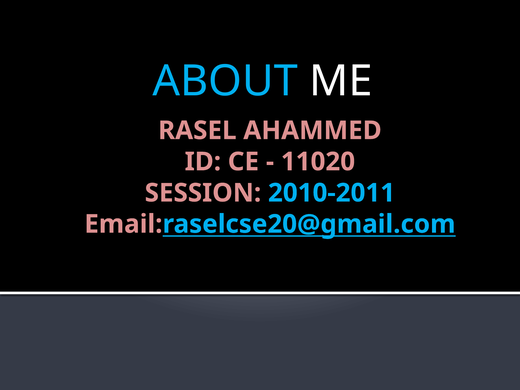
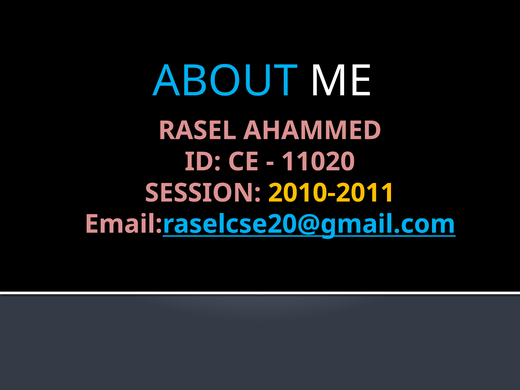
2010-2011 colour: light blue -> yellow (332, 193)
